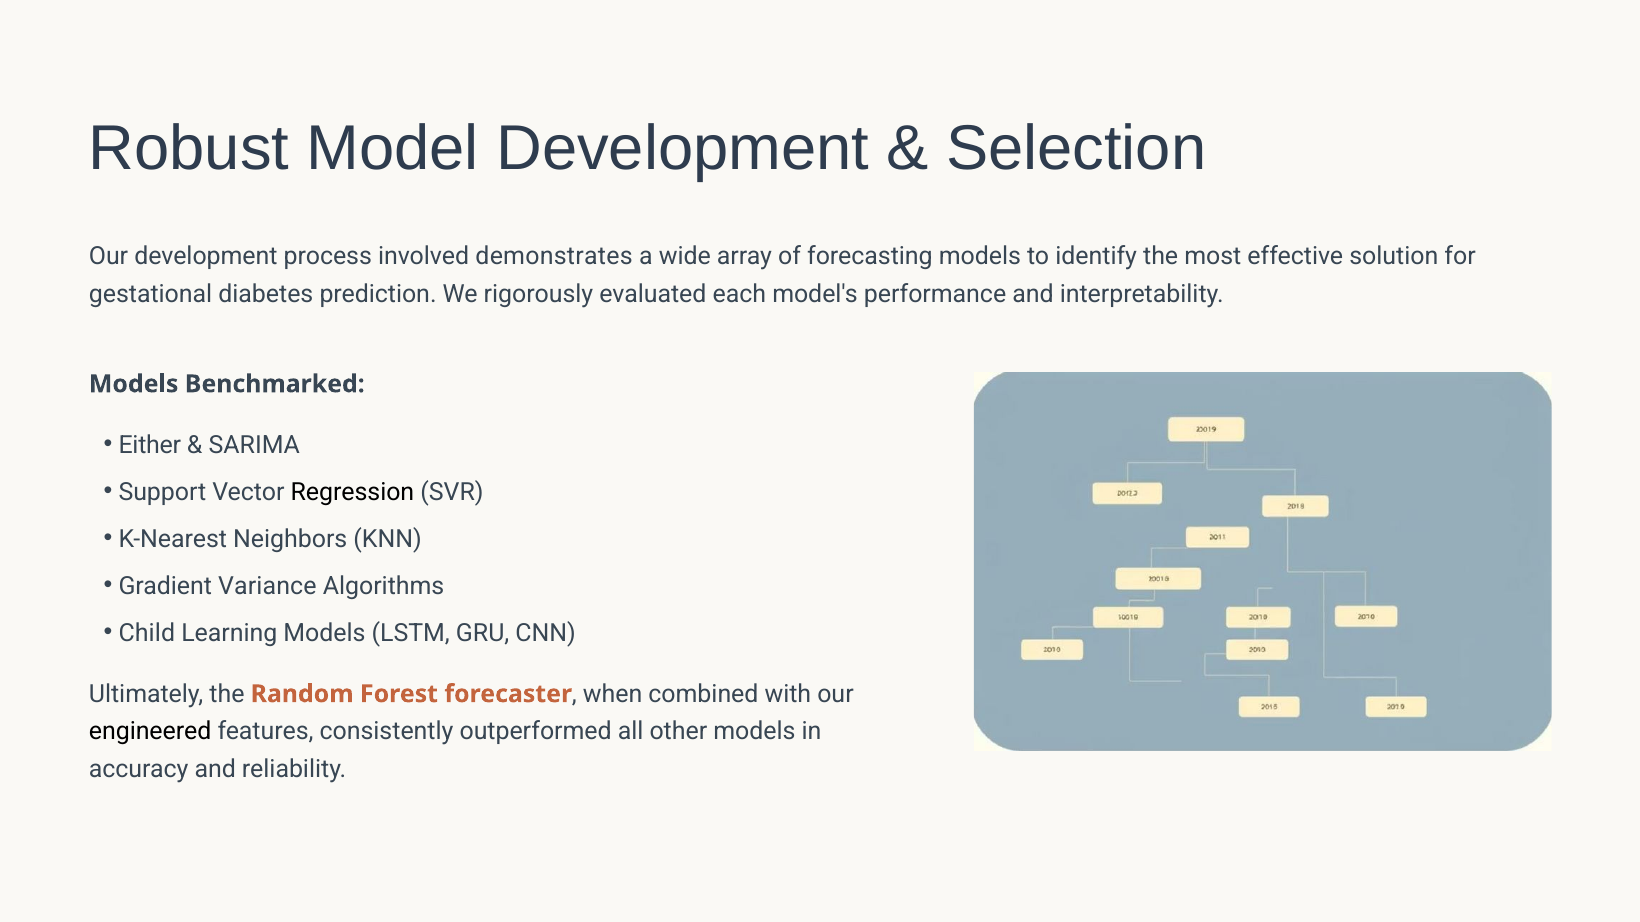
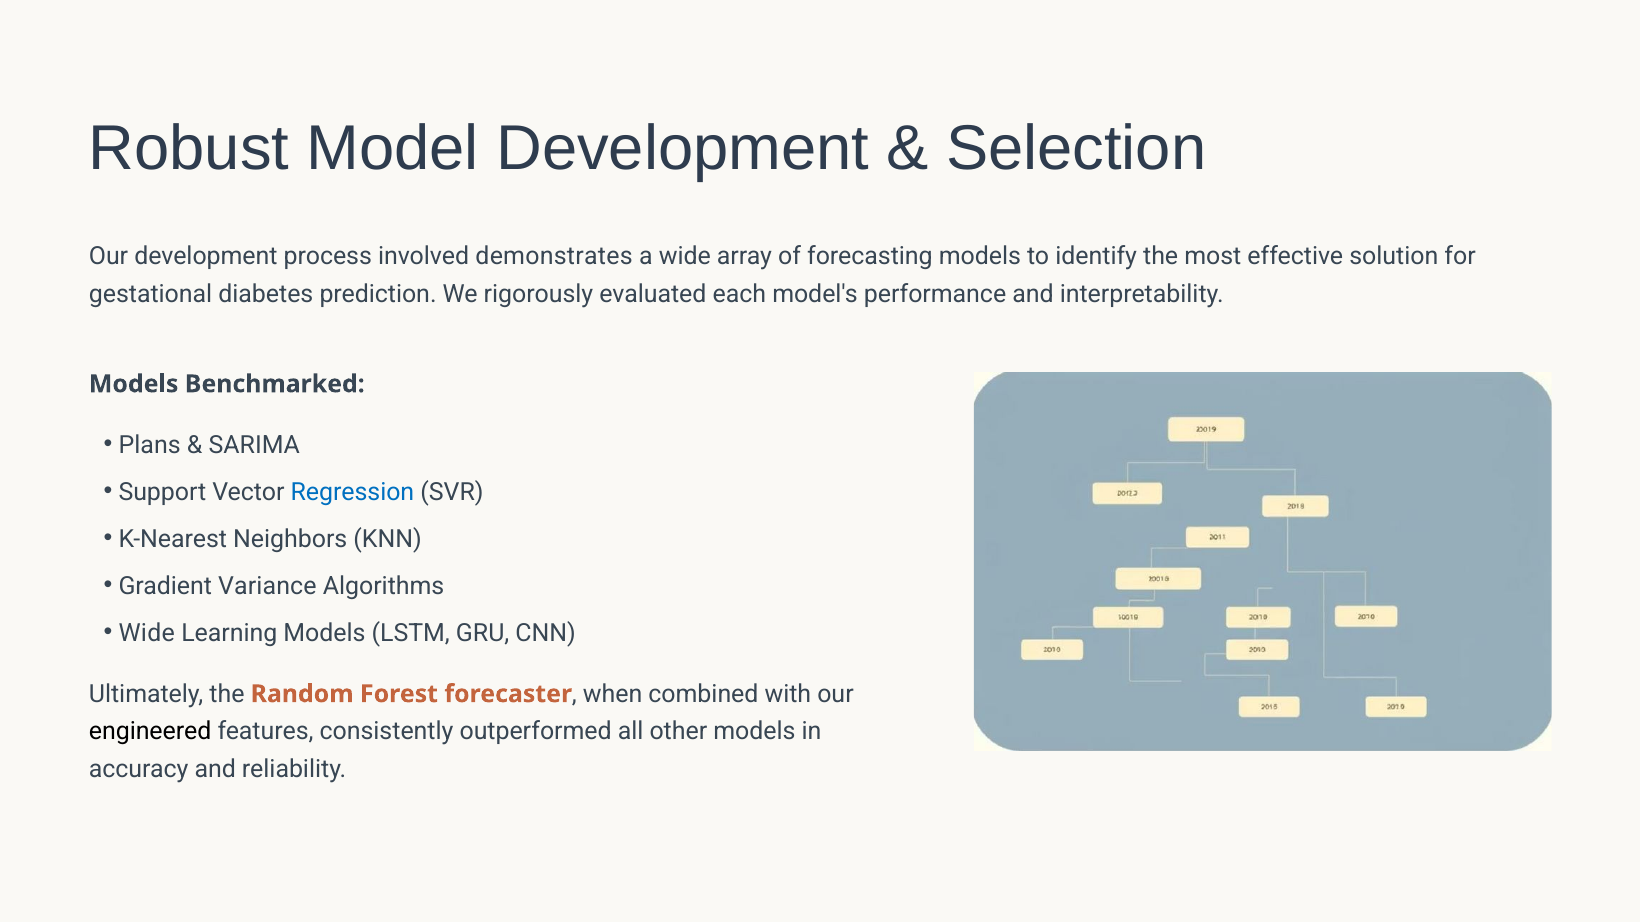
Either: Either -> Plans (150, 445)
Regression colour: black -> blue (352, 492)
Child: Child -> Wide (147, 633)
